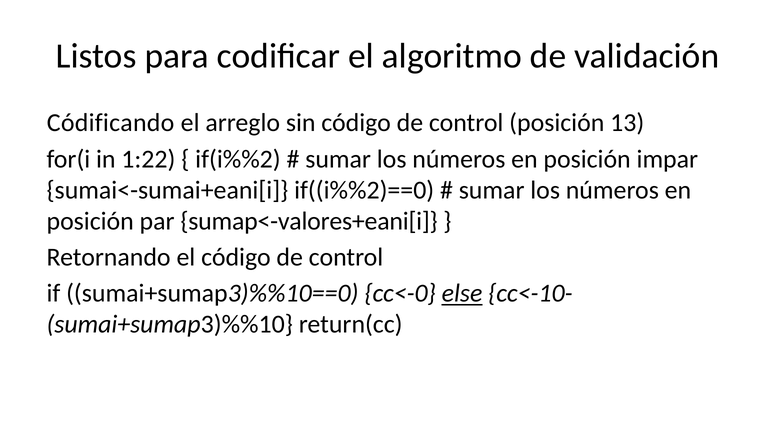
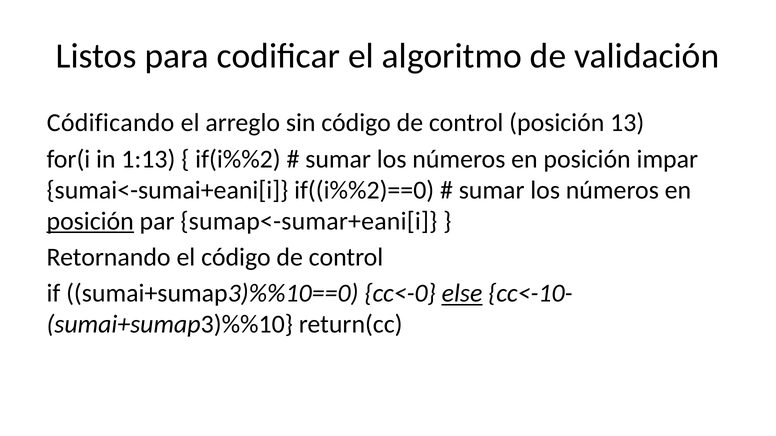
1:22: 1:22 -> 1:13 (148, 159)
posición underline: none -> present (90, 221)
sumap<-valores+eani[i: sumap<-valores+eani[i -> sumap<-sumar+eani[i (309, 221)
